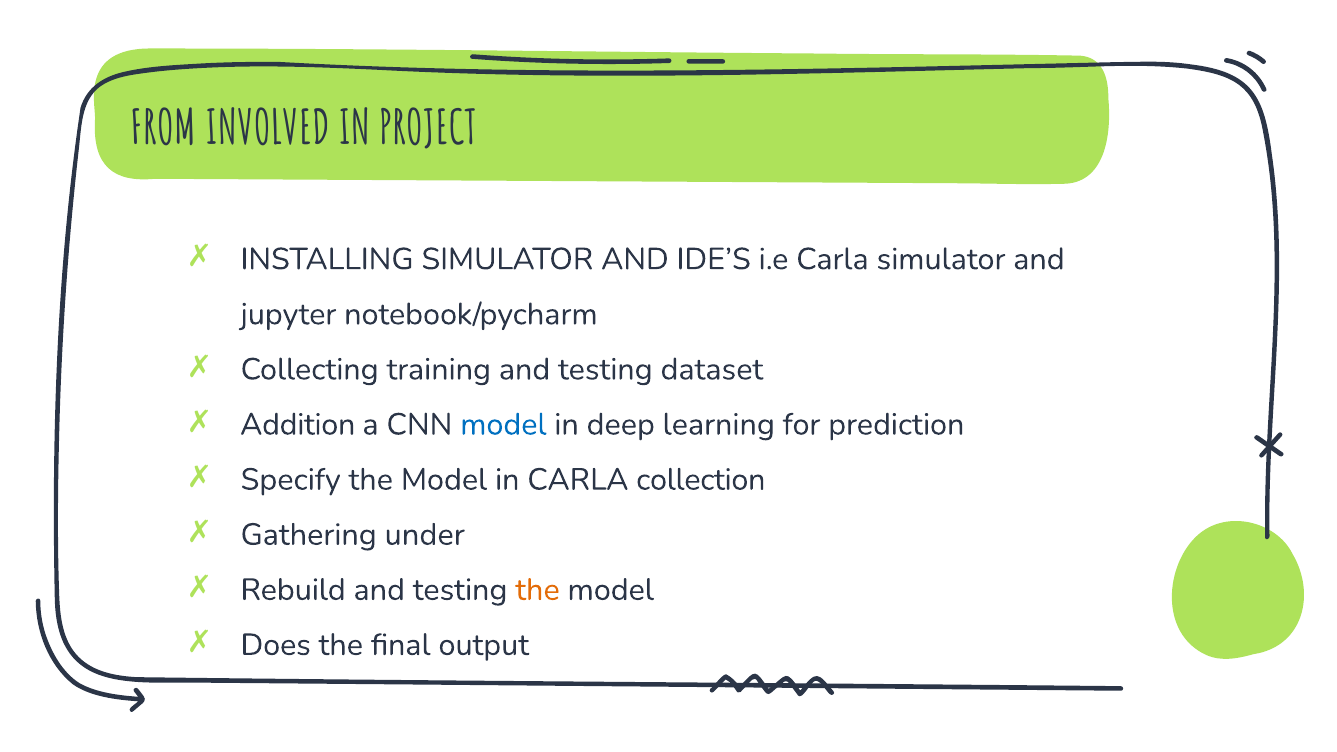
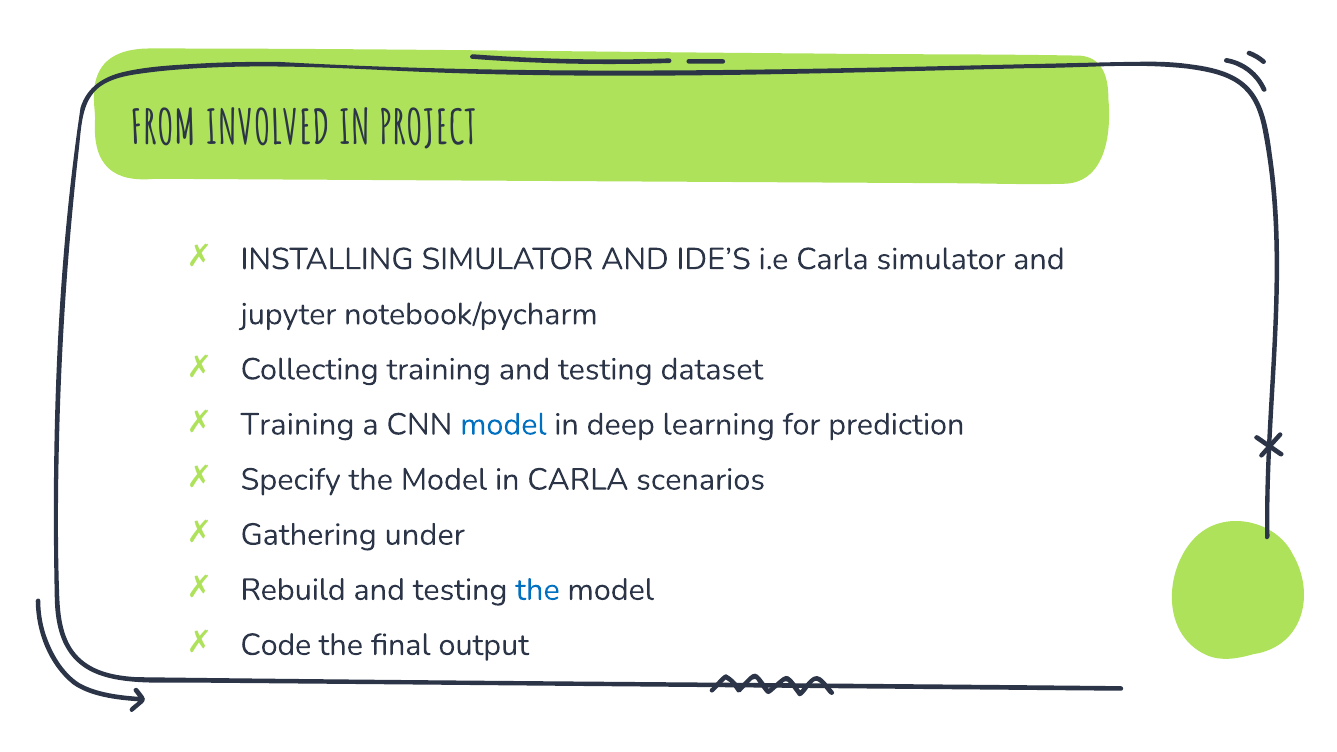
Addition: Addition -> Training (297, 424)
collection: collection -> scenarios (701, 480)
the colour: orange -> blue (538, 590)
Does: Does -> Code (276, 645)
